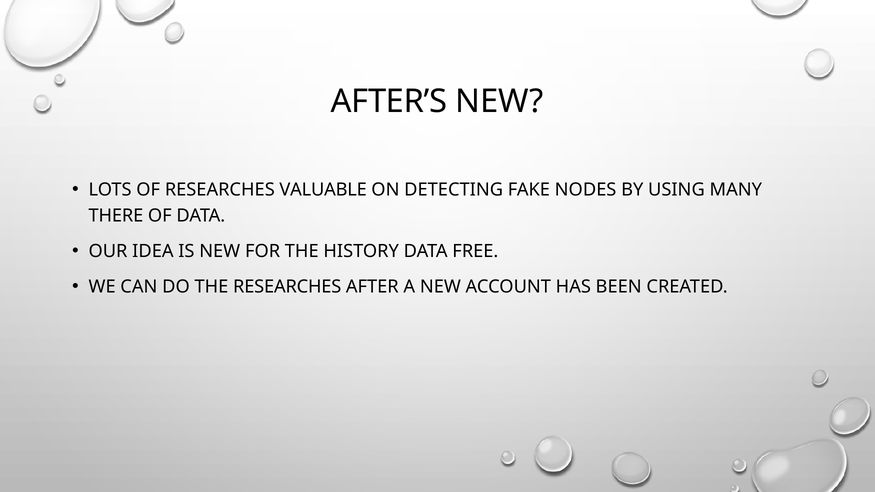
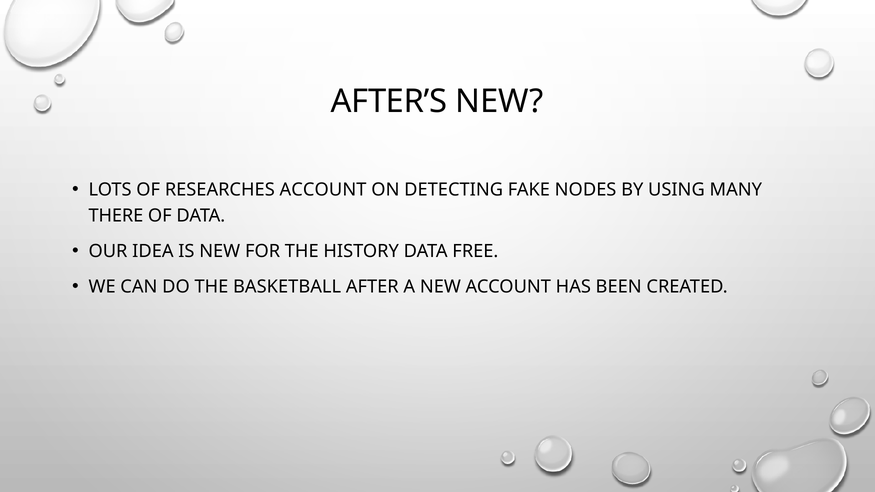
RESEARCHES VALUABLE: VALUABLE -> ACCOUNT (323, 190)
THE RESEARCHES: RESEARCHES -> BASKETBALL (287, 287)
